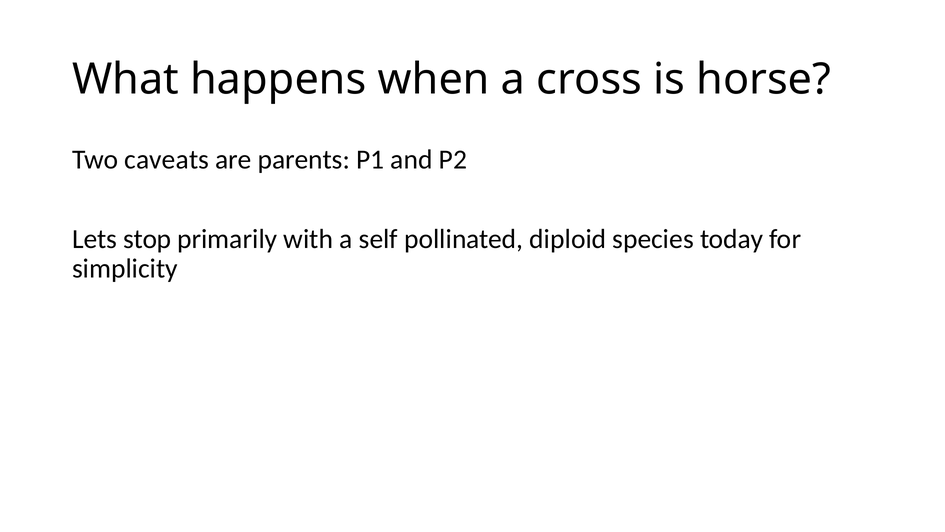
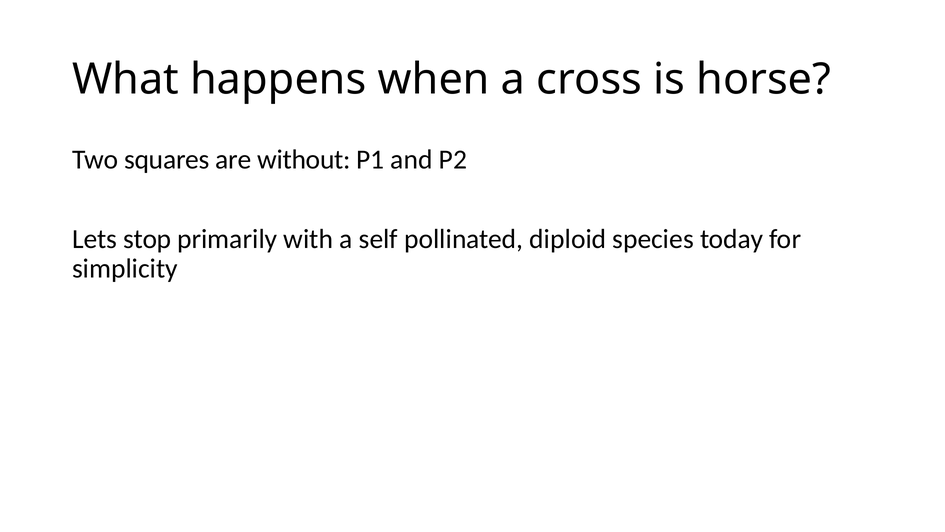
caveats: caveats -> squares (167, 160)
parents: parents -> without (304, 160)
